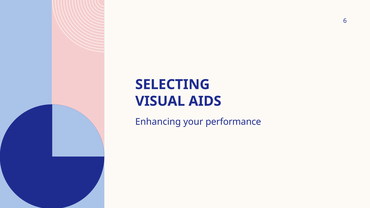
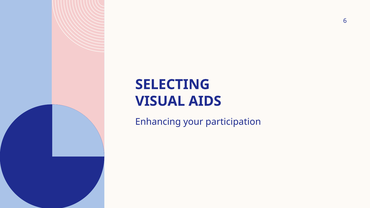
performance: performance -> participation (233, 122)
